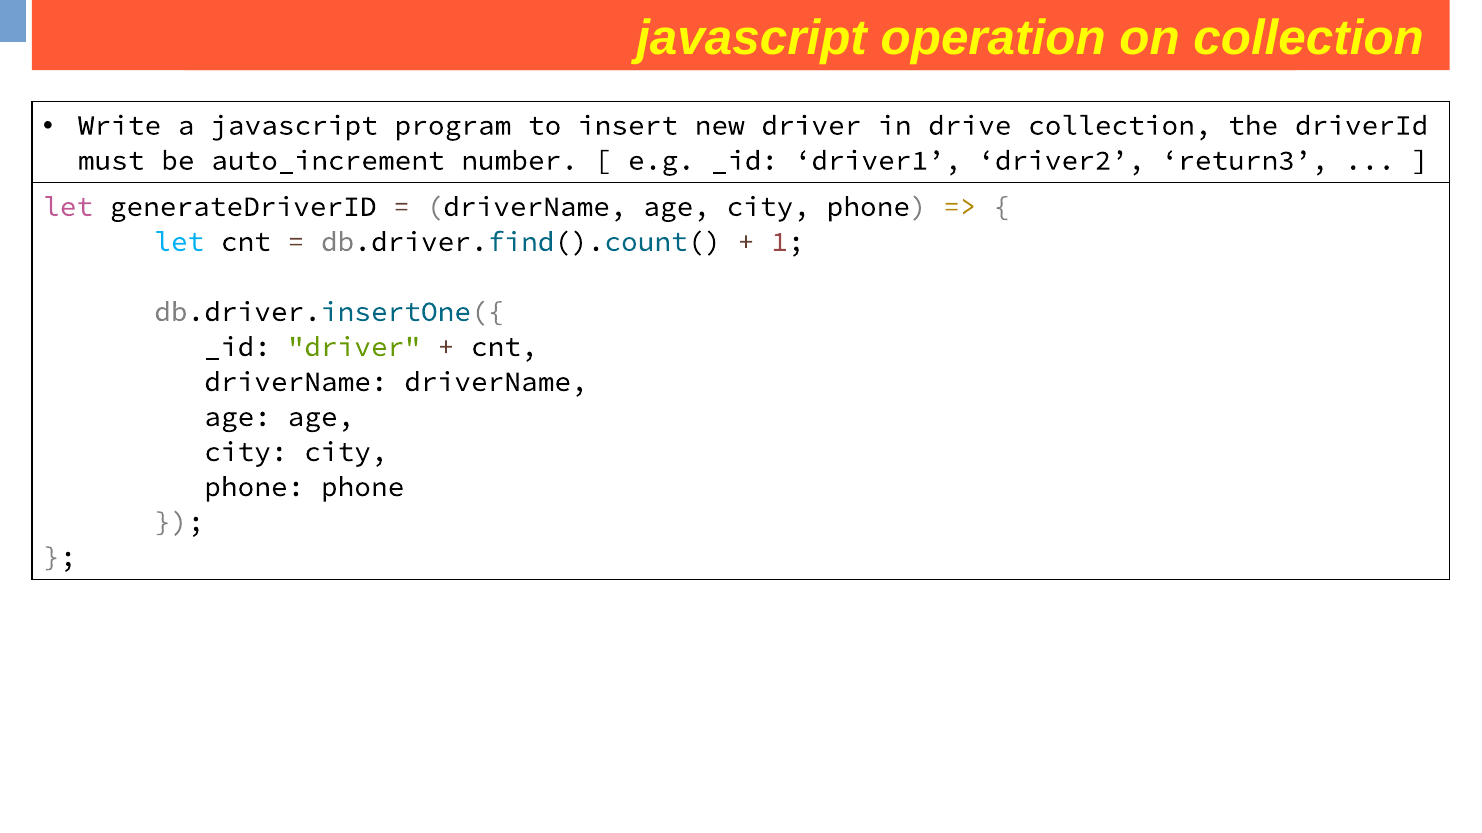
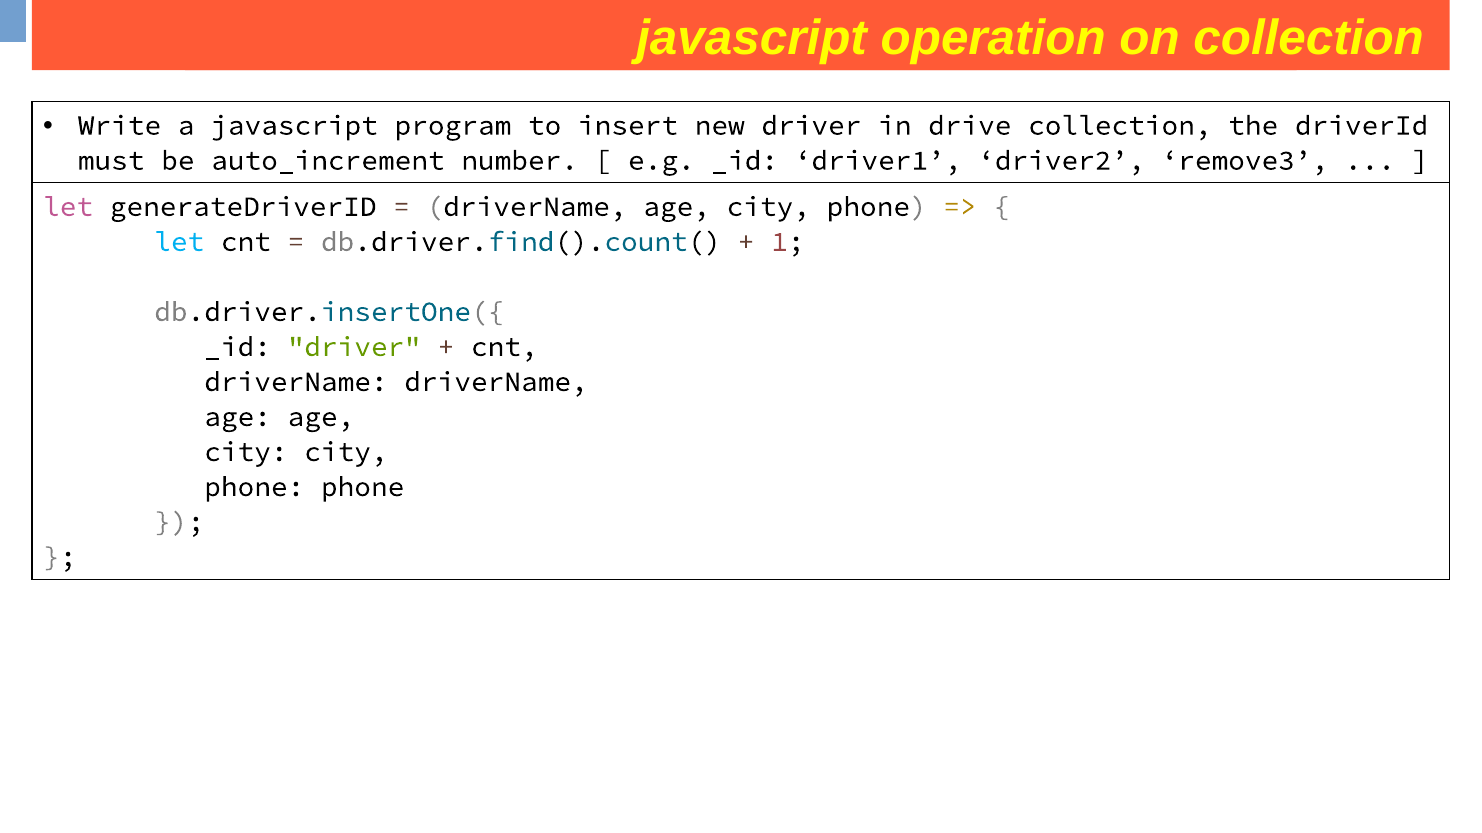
return3: return3 -> remove3 (1245, 161)
